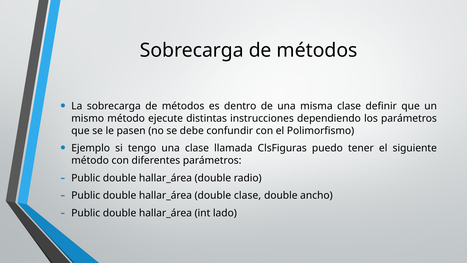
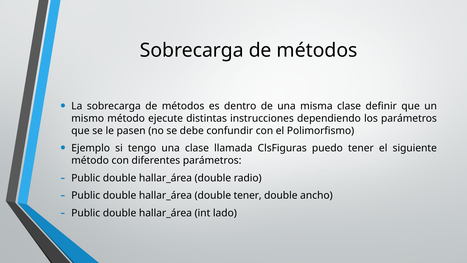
double clase: clase -> tener (248, 195)
